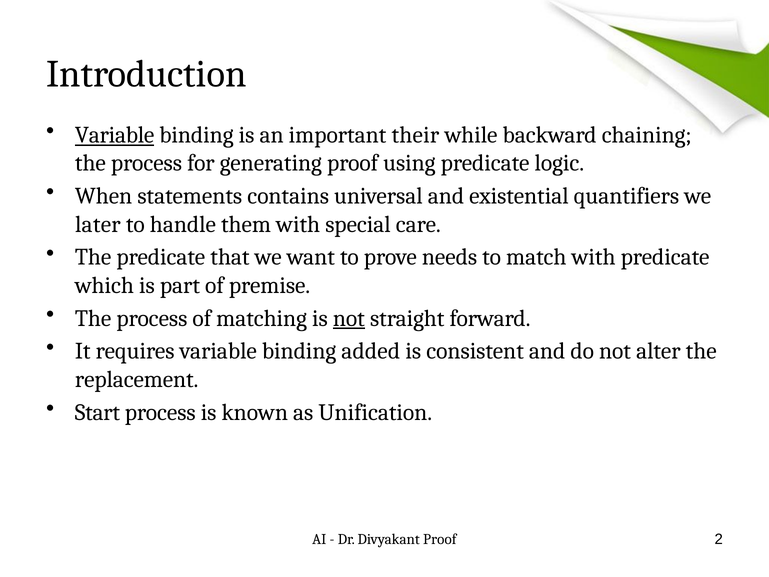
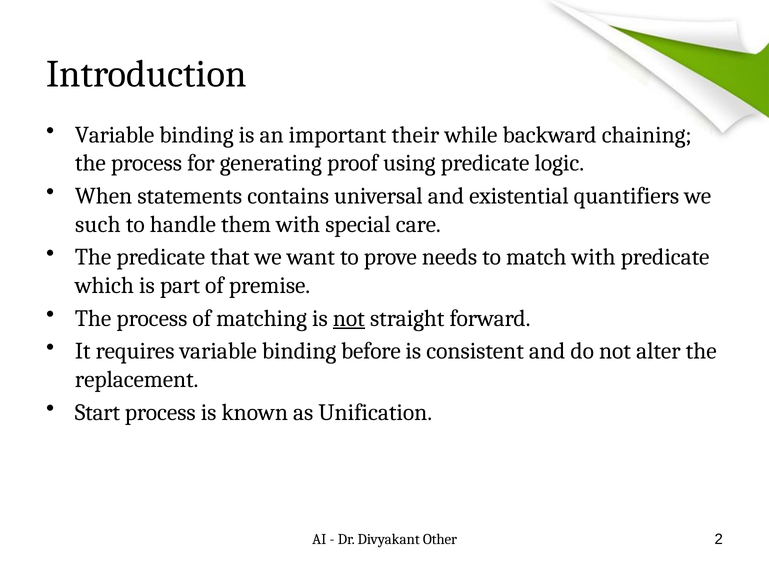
Variable underline: present -> none (115, 135)
later: later -> such (98, 224)
added: added -> before (371, 351)
Divyakant Proof: Proof -> Other (440, 539)
